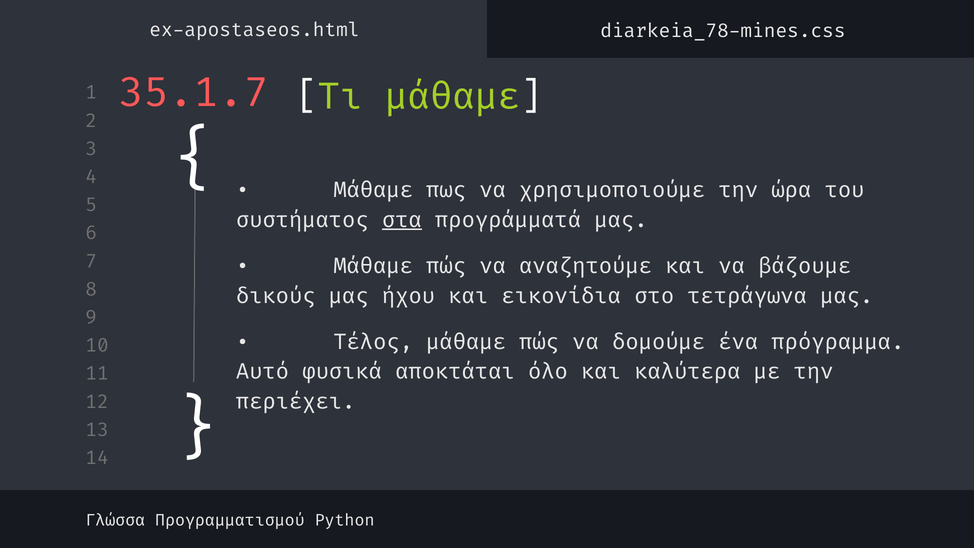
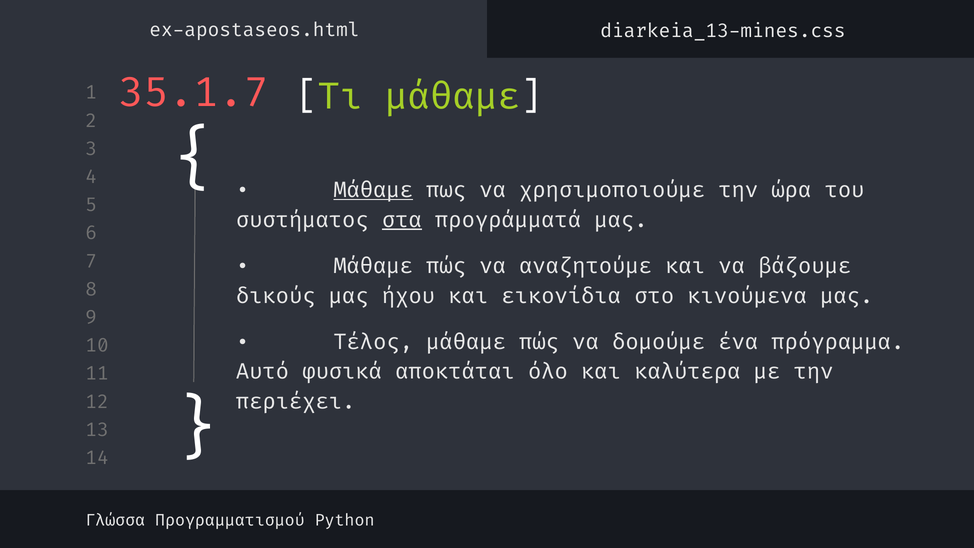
diarkeia_78-mines.css: diarkeia_78-mines.css -> diarkeia_13-mines.css (723, 31)
Μάθαμε underline: none -> present (373, 190)
τετράγωνα: τετράγωνα -> κινούμενα (747, 296)
